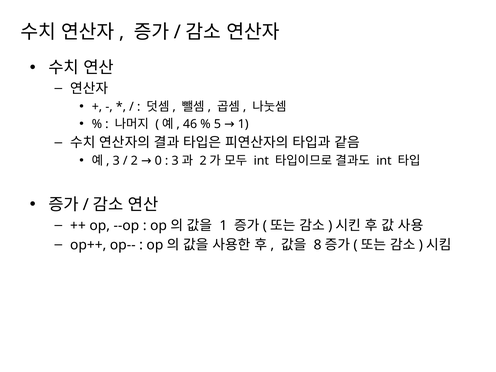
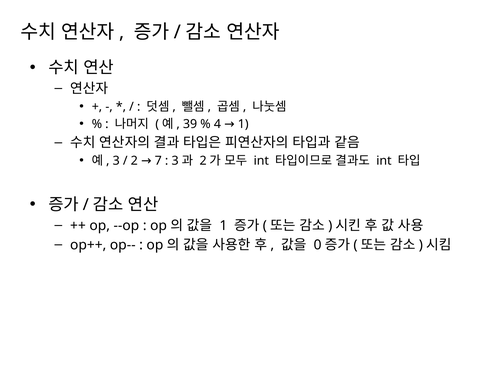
46: 46 -> 39 (190, 124)
5: 5 -> 4 (217, 124)
0: 0 -> 7 (158, 161)
8: 8 -> 0 (318, 245)
